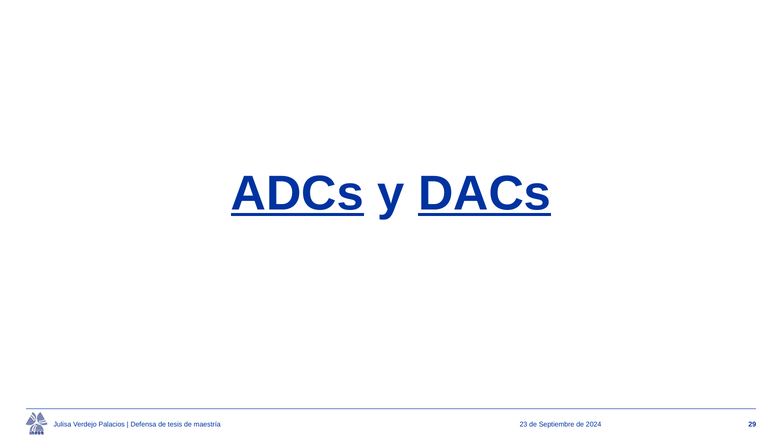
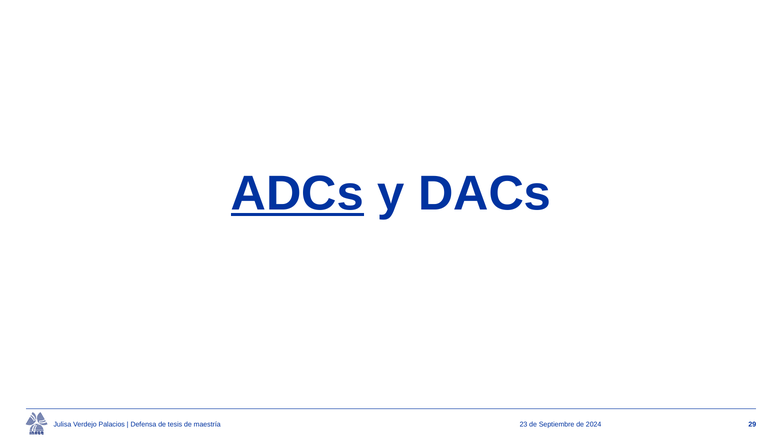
DACs underline: present -> none (485, 194)
